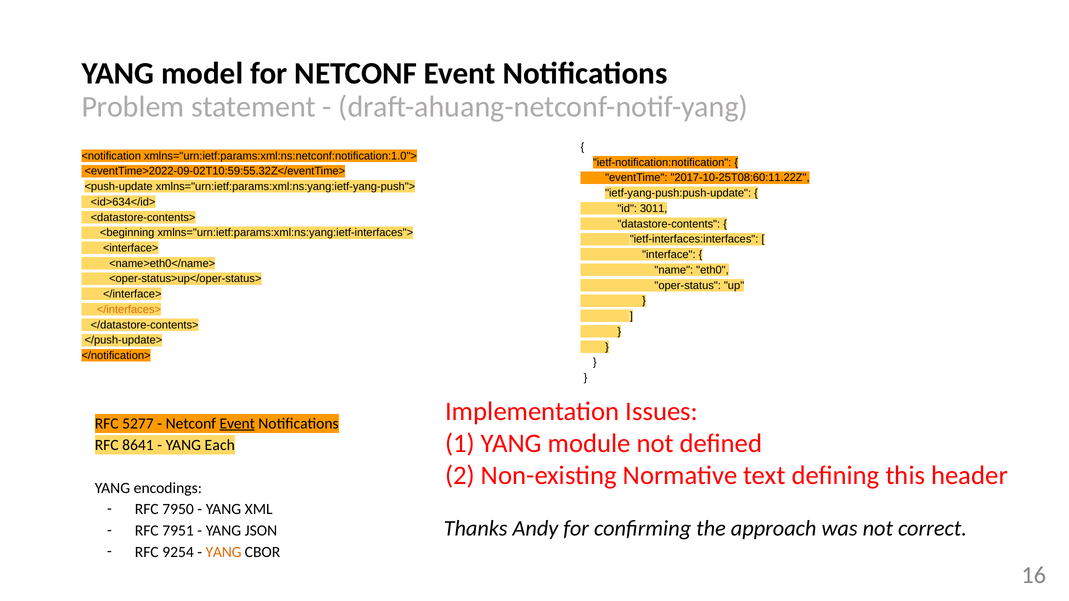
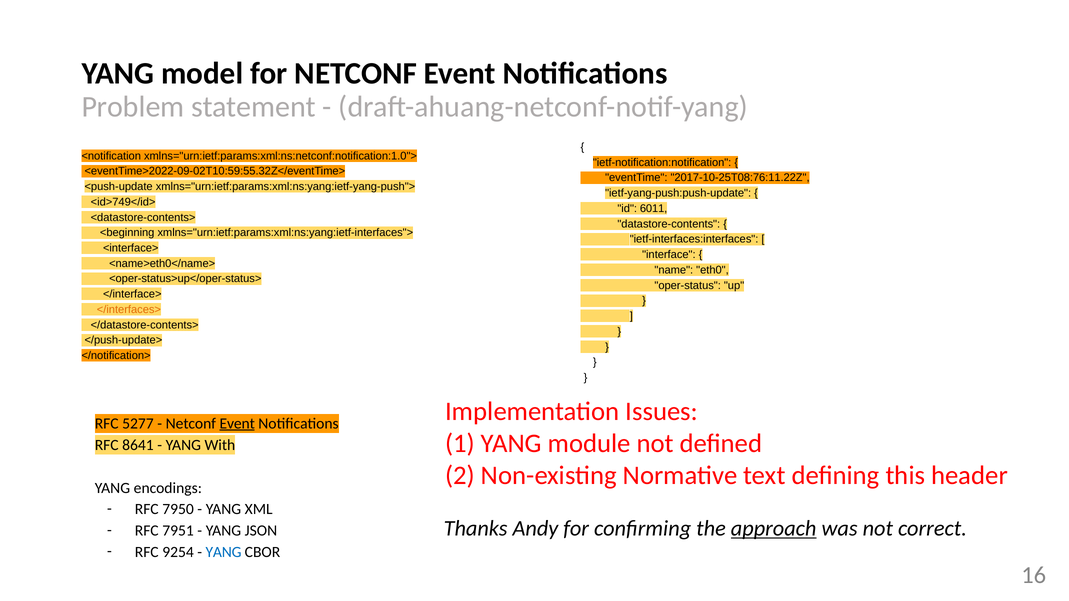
2017-10-25T08:60:11.22Z: 2017-10-25T08:60:11.22Z -> 2017-10-25T08:76:11.22Z (740, 178)
<id>634</id>: <id>634</id> -> <id>749</id> (123, 202)
3011: 3011 -> 6011 (654, 209)
Each: Each -> With (220, 445)
approach underline: none -> present (774, 529)
YANG colour: orange -> blue (224, 553)
